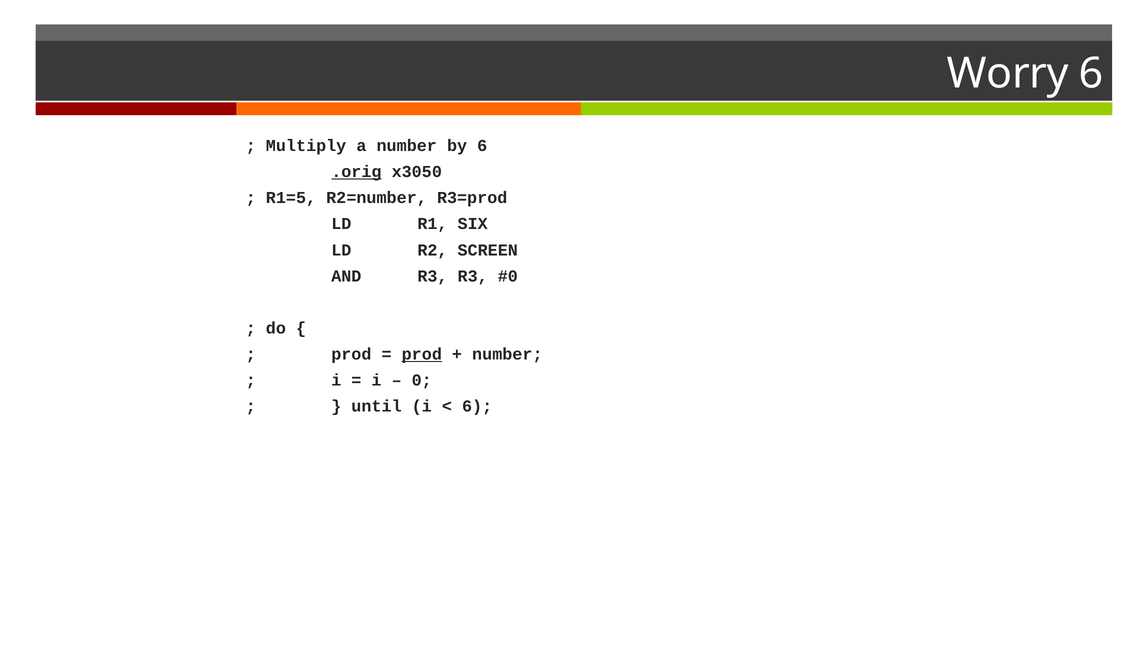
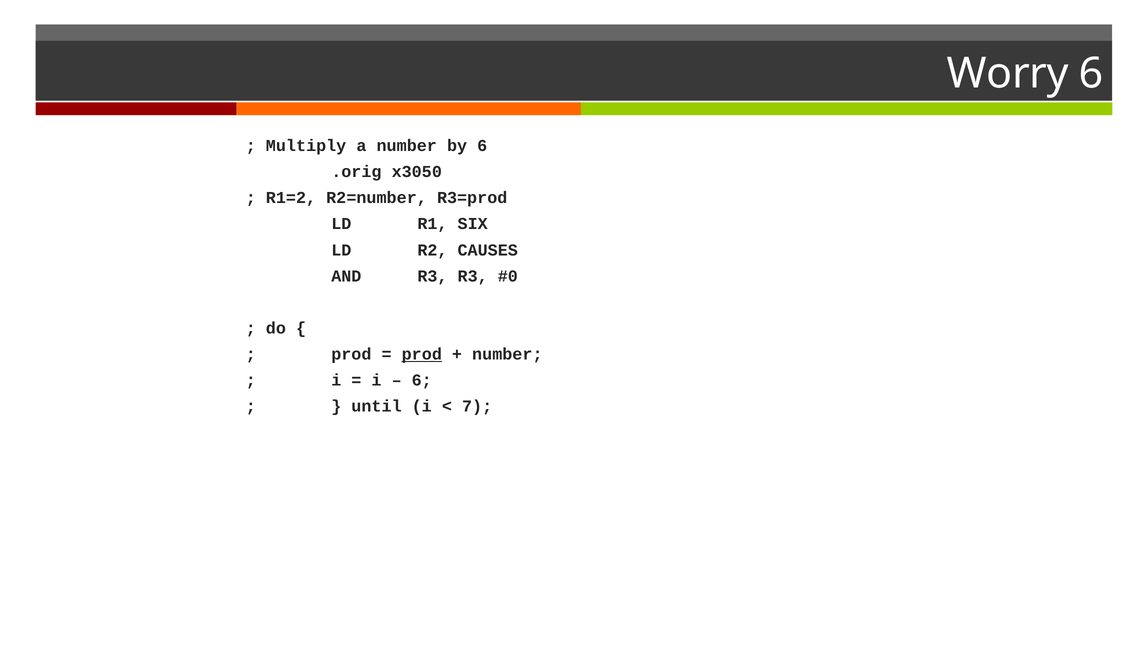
.orig underline: present -> none (356, 172)
R1=5: R1=5 -> R1=2 (291, 198)
SCREEN: SCREEN -> CAUSES (488, 250)
0: 0 -> 6 (422, 381)
6: 6 -> 7 (477, 407)
